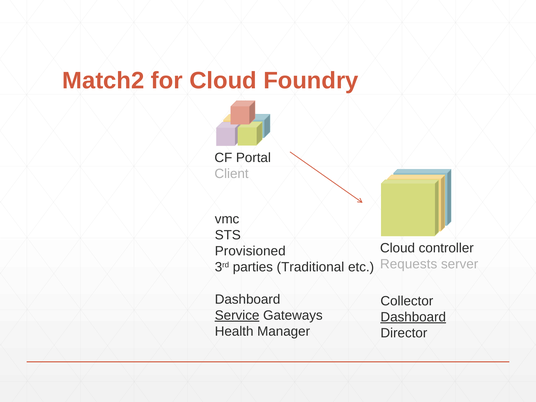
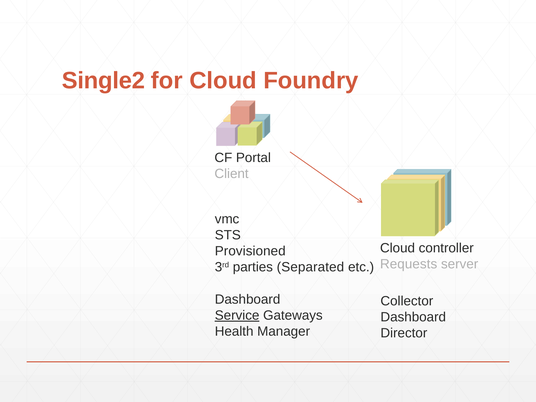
Match2: Match2 -> Single2 (103, 81)
Traditional: Traditional -> Separated (310, 267)
Dashboard underline: present -> none (413, 317)
